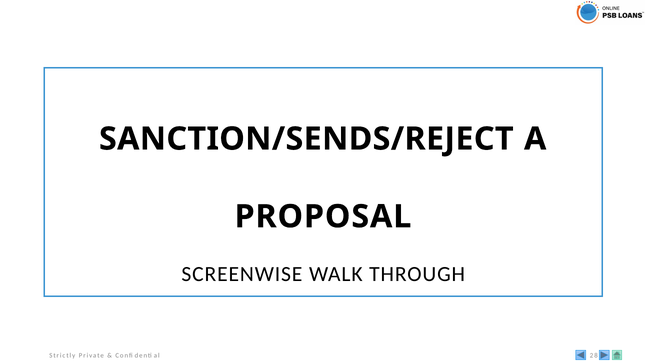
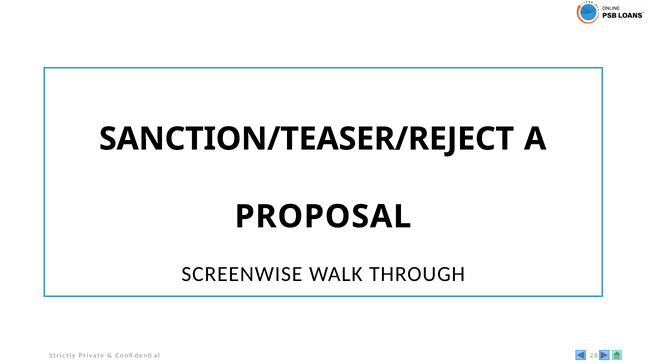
SANCTION/SENDS/REJECT: SANCTION/SENDS/REJECT -> SANCTION/TEASER/REJECT (307, 139)
